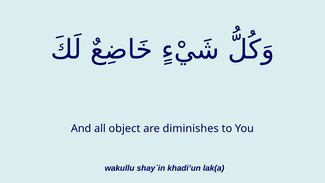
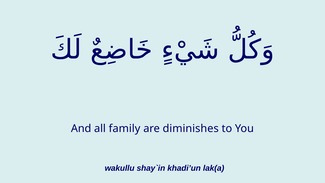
object: object -> family (124, 128)
